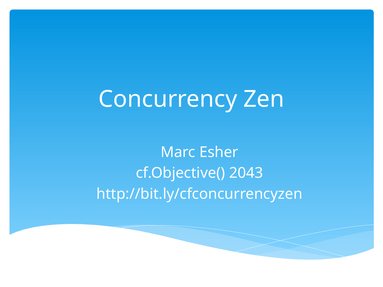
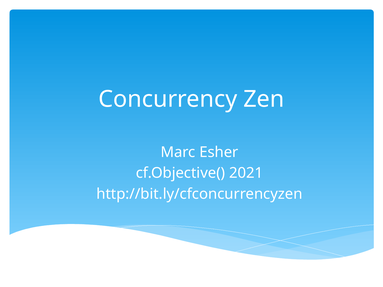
2043: 2043 -> 2021 (246, 173)
